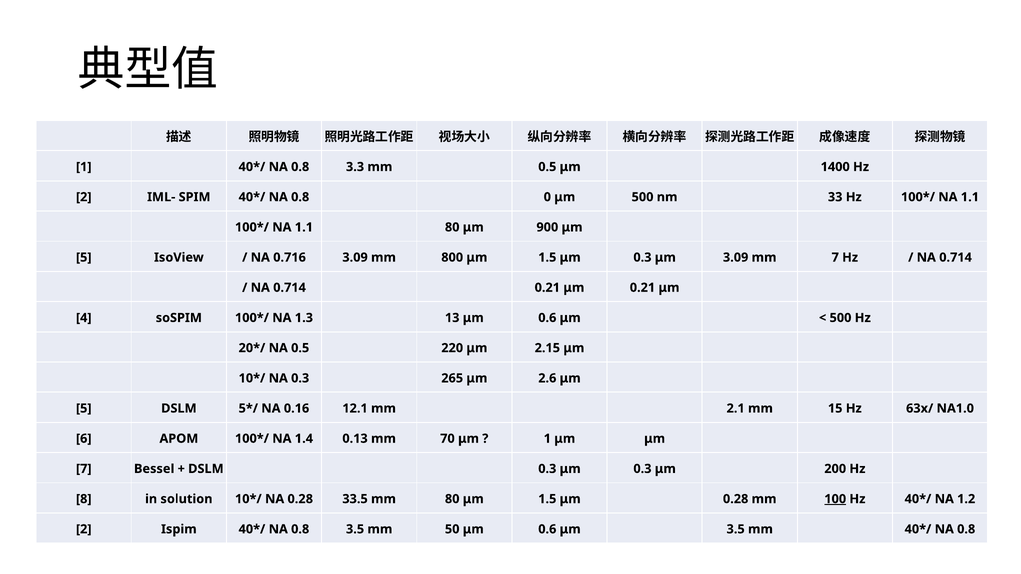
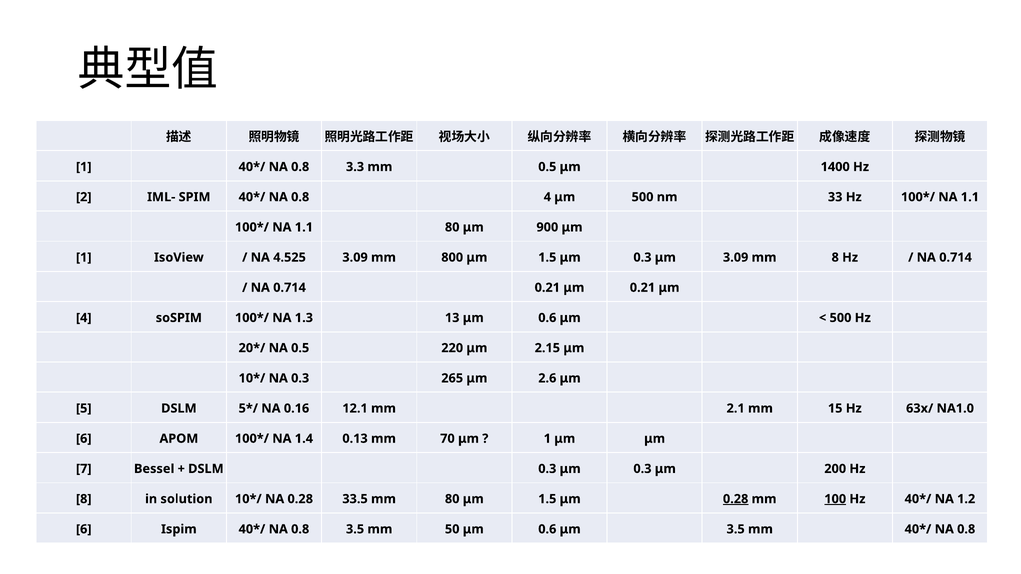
0.8 0: 0 -> 4 (547, 197)
5: 5 -> 1 (84, 258)
0.716: 0.716 -> 4.525 (290, 258)
mm 7: 7 -> 8 (835, 258)
0.28 underline: none -> present (736, 499)
2: 2 -> 6 (84, 529)
